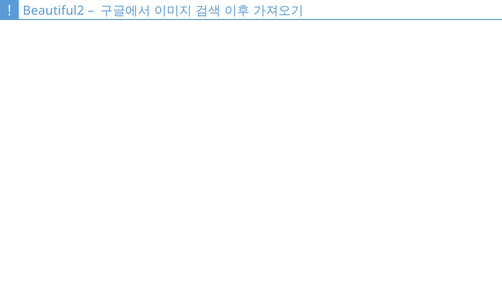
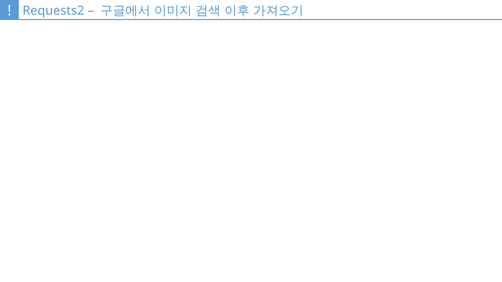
Beautiful2: Beautiful2 -> Requests2 (53, 11)
